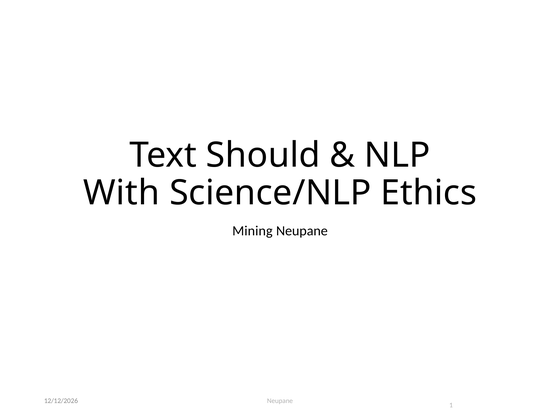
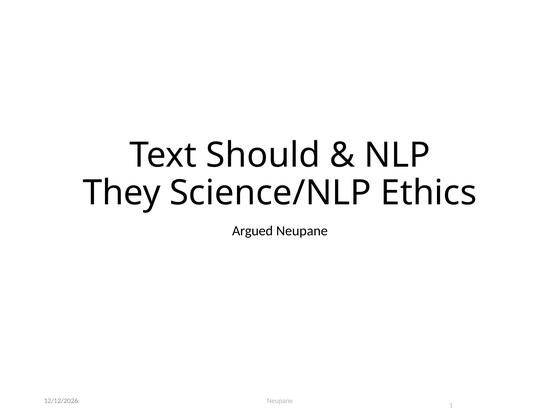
With: With -> They (122, 193)
Mining: Mining -> Argued (253, 231)
